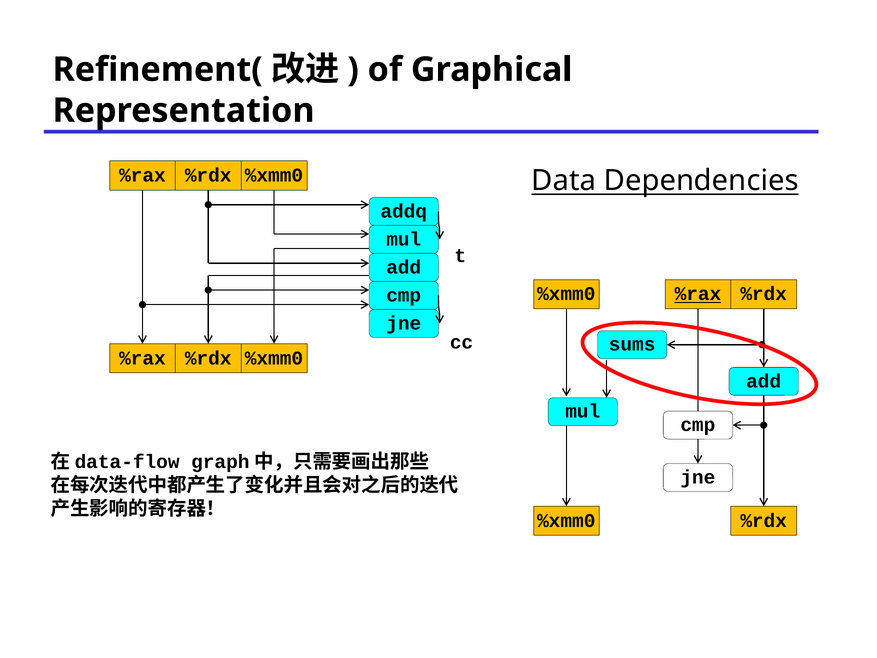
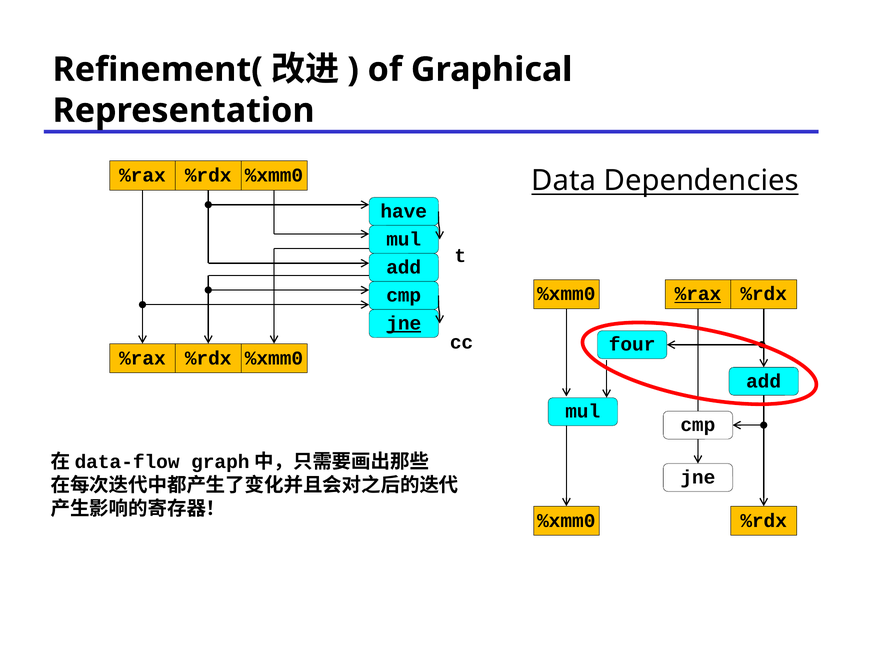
addq: addq -> have (404, 211)
jne underline: none -> present (404, 323)
sums: sums -> four (632, 344)
